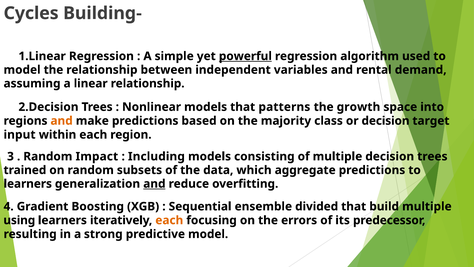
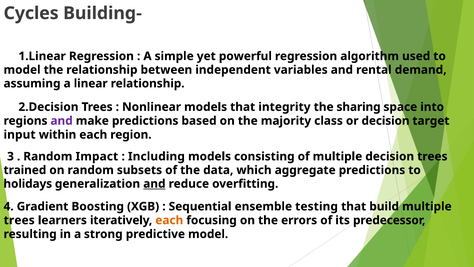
powerful underline: present -> none (245, 56)
patterns: patterns -> integrity (284, 107)
growth: growth -> sharing (359, 107)
and colour: orange -> purple (62, 121)
learners: learners -> holidays (28, 184)
divided: divided -> testing (317, 206)
using: using -> trees (19, 220)
